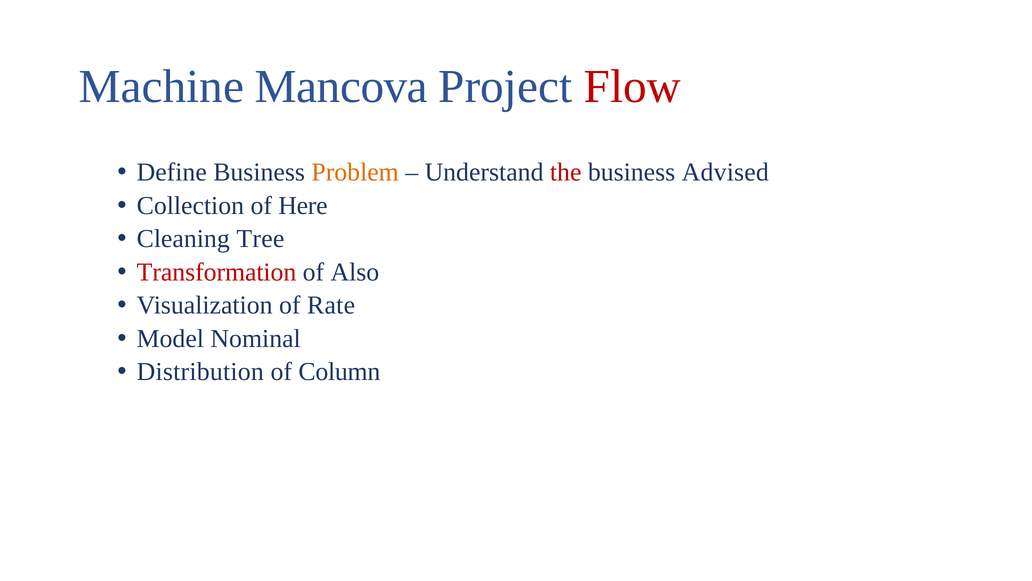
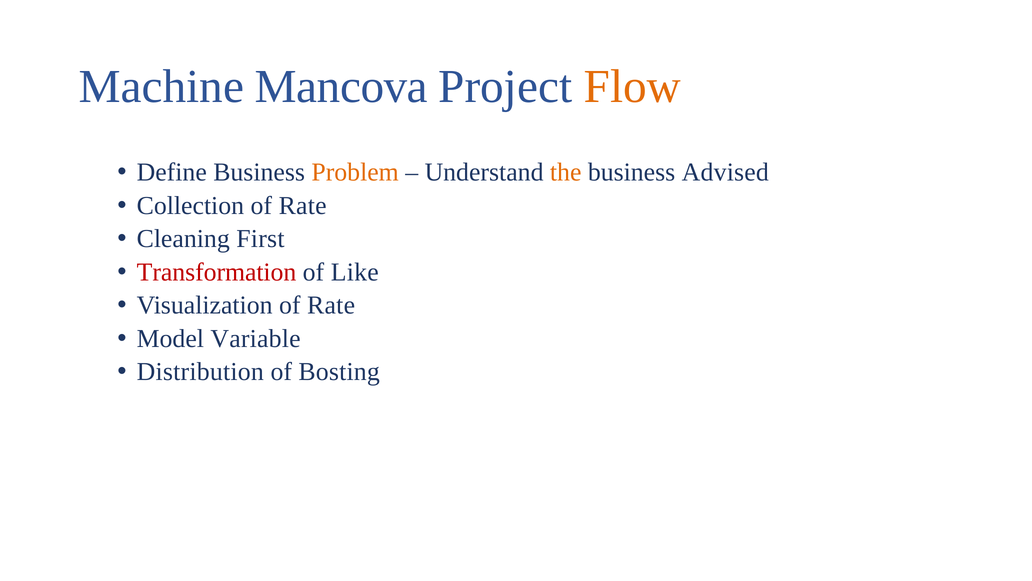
Flow colour: red -> orange (633, 87)
the colour: red -> orange (566, 172)
Collection of Here: Here -> Rate (303, 205)
Tree: Tree -> First (260, 239)
Also: Also -> Like (355, 272)
Nominal: Nominal -> Variable (256, 338)
Column: Column -> Bosting (339, 371)
